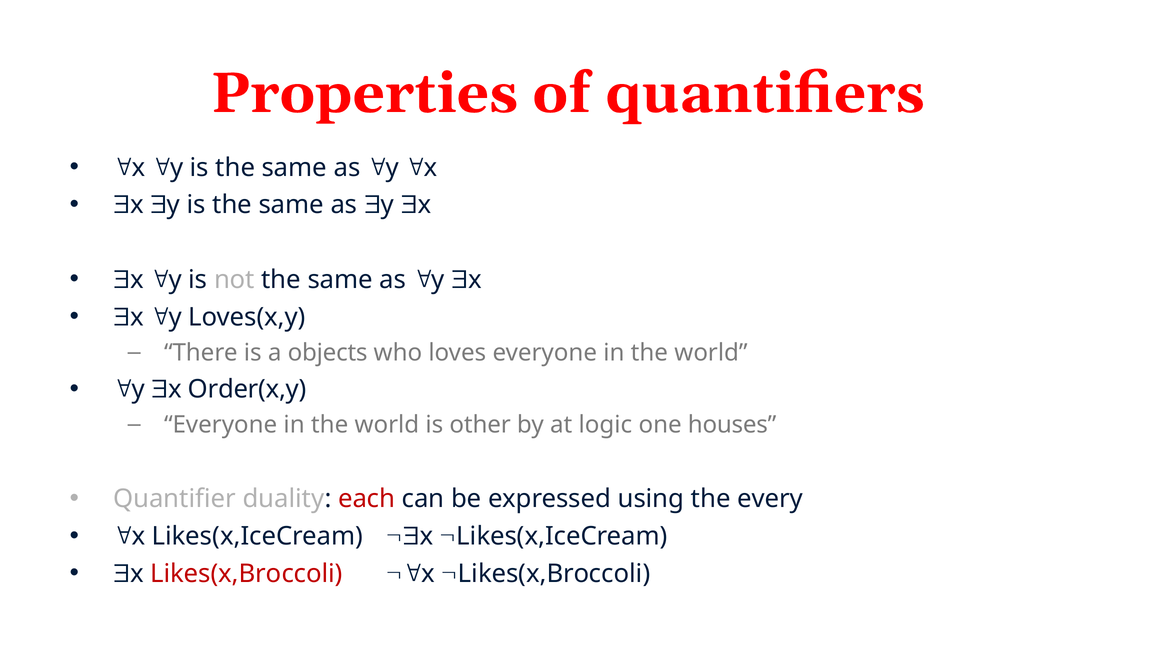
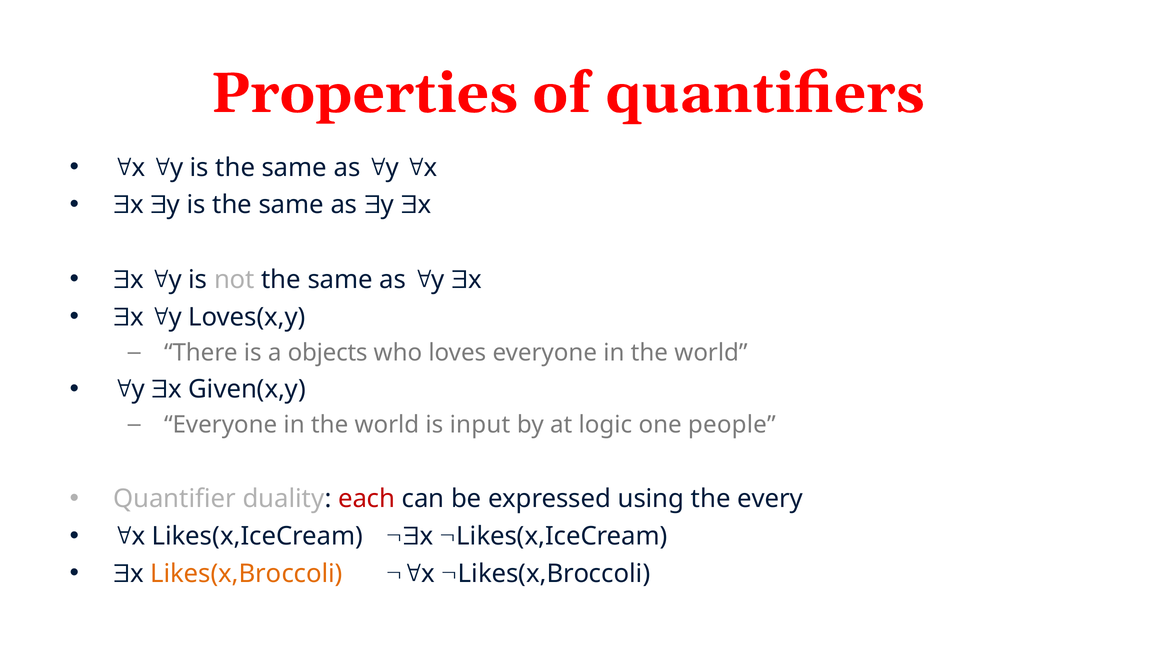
Order(x,y: Order(x,y -> Given(x,y (247, 389)
other: other -> input (480, 425)
houses: houses -> people (732, 425)
Likes(x,Broccoli colour: red -> orange (246, 574)
